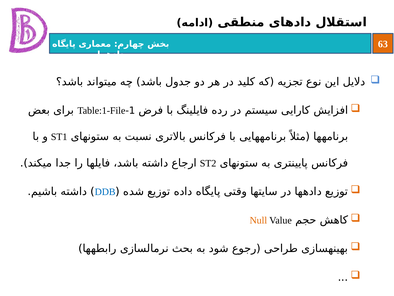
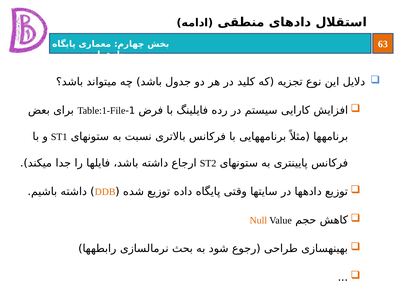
DDB colour: blue -> orange (105, 192)
